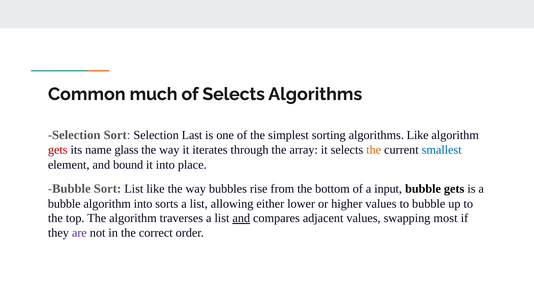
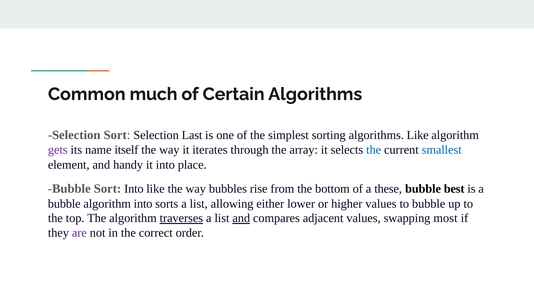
of Selects: Selects -> Certain (234, 94)
gets colour: red -> purple (58, 150)
glass: glass -> itself (126, 150)
the colour: orange -> blue (374, 150)
bound: bound -> handy (128, 165)
Sort List: List -> Into (134, 189)
input: input -> these (388, 189)
bubble gets: gets -> best (454, 189)
traverses underline: none -> present (181, 219)
